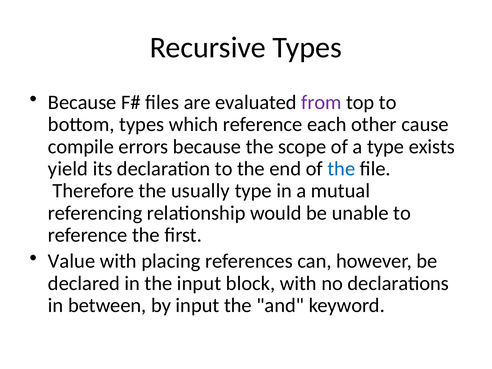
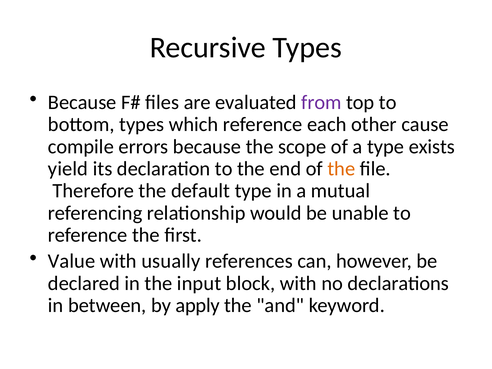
the colour: blue -> orange (341, 169)
usually: usually -> default (201, 191)
placing: placing -> usually (171, 261)
by input: input -> apply (198, 305)
